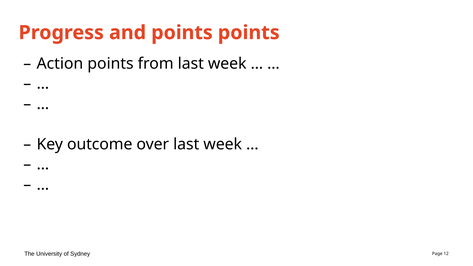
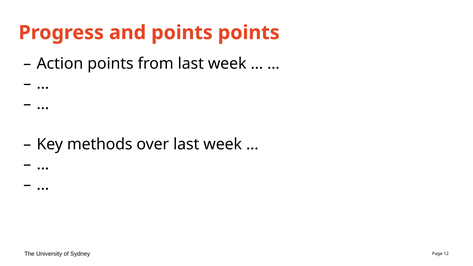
outcome: outcome -> methods (100, 144)
